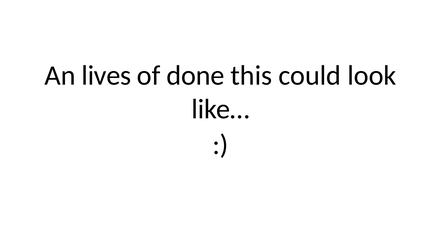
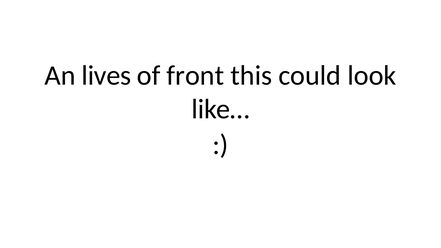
done: done -> front (195, 76)
